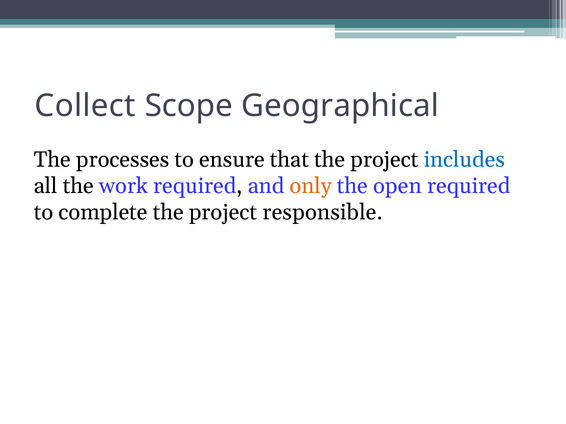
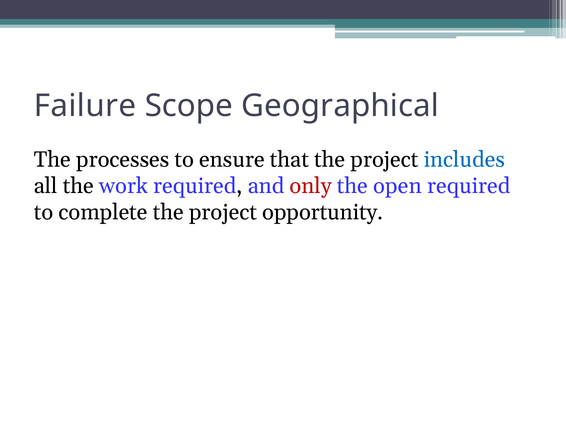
Collect: Collect -> Failure (85, 106)
only colour: orange -> red (311, 186)
responsible: responsible -> opportunity (323, 212)
